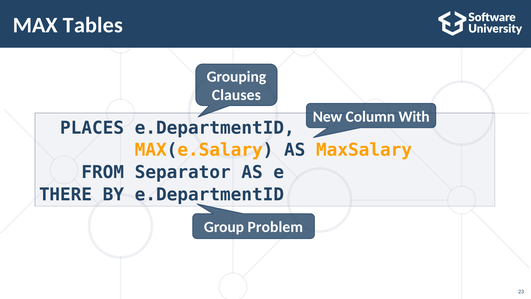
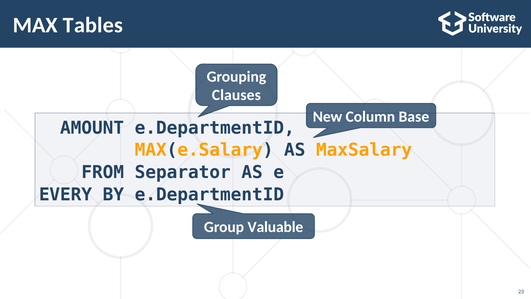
With: With -> Base (414, 117)
PLACES: PLACES -> AMOUNT (92, 128)
THERE: THERE -> EVERY (66, 195)
Problem: Problem -> Valuable (275, 227)
